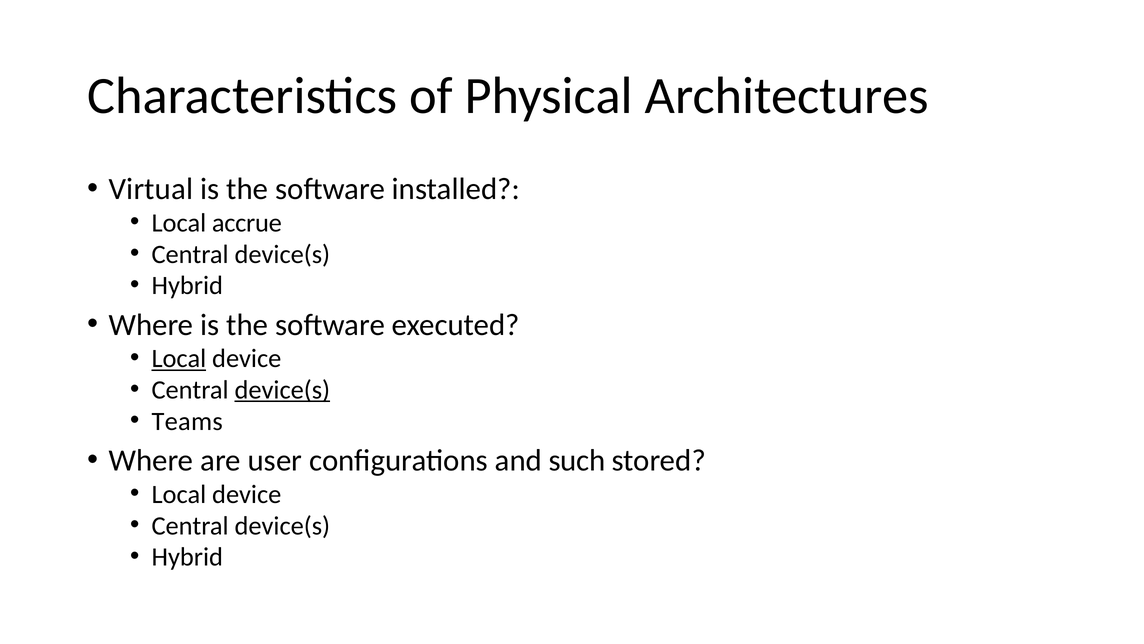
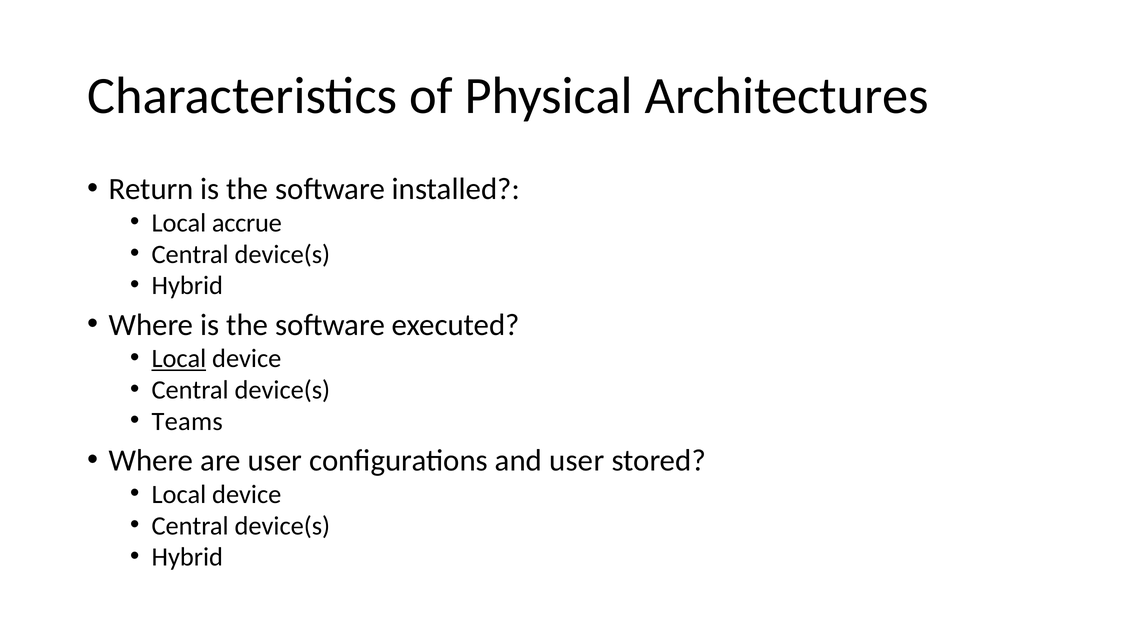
Virtual: Virtual -> Return (151, 189)
device(s underline: present -> none (282, 390)
and such: such -> user (577, 460)
